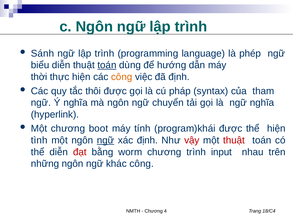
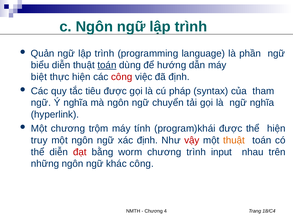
Sánh: Sánh -> Quản (43, 53)
phép: phép -> phần (250, 53)
thời: thời -> biệt (39, 77)
công colour: orange -> red (122, 77)
thôi: thôi -> tiêu (93, 91)
boot: boot -> trộm (99, 128)
tình: tình -> truy (39, 140)
ngữ underline: present -> none (106, 140)
thuật colour: red -> orange (234, 140)
